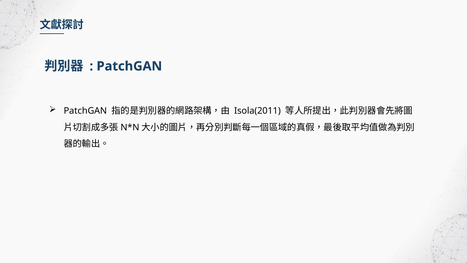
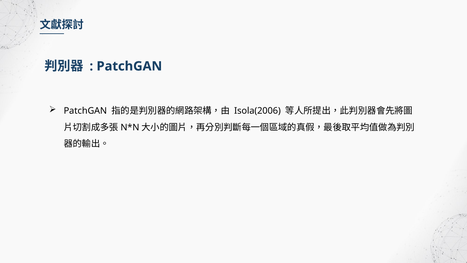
Isola(2011: Isola(2011 -> Isola(2006 (257, 111)
